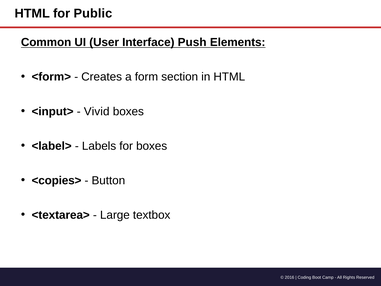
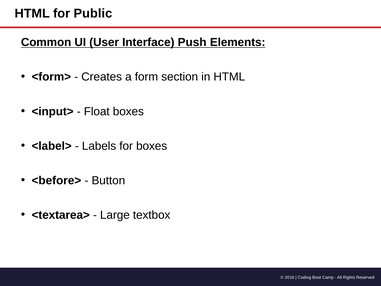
Vivid: Vivid -> Float (97, 111)
<copies>: <copies> -> <before> (56, 180)
